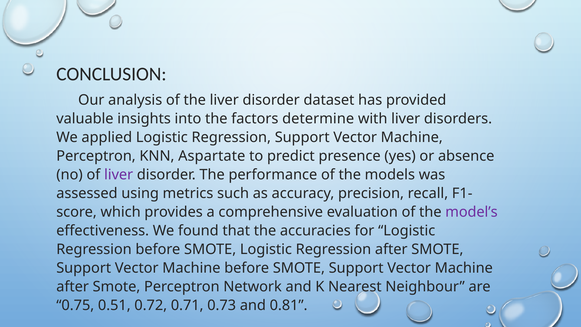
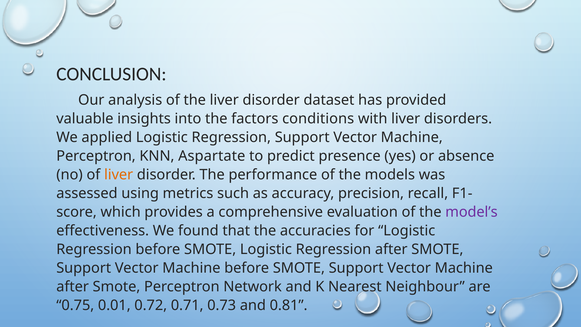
determine: determine -> conditions (318, 119)
liver colour: purple -> orange (119, 175)
0.51: 0.51 -> 0.01 (114, 305)
